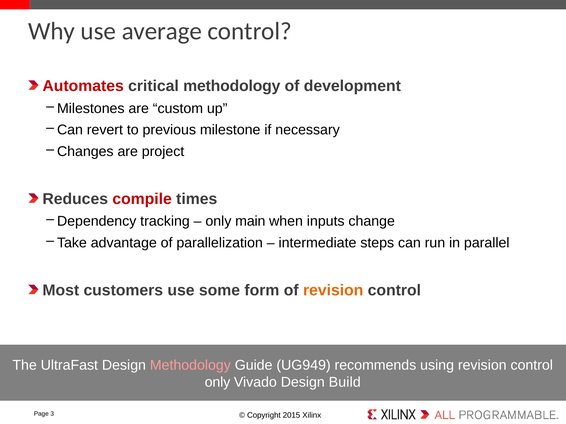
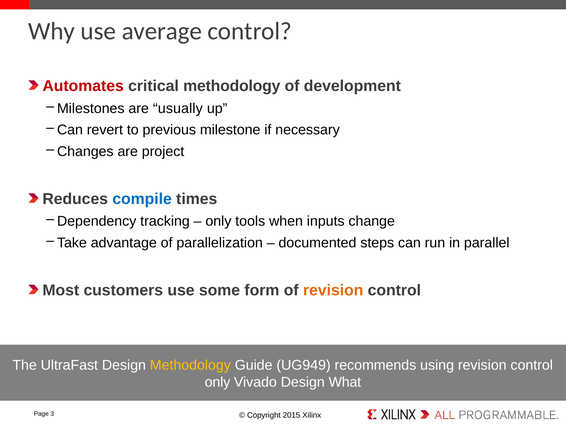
custom: custom -> usually (178, 109)
compile colour: red -> blue (142, 199)
main: main -> tools (250, 222)
intermediate: intermediate -> documented (317, 243)
Methodology colour: pink -> yellow (190, 366)
Build: Build -> What (345, 383)
